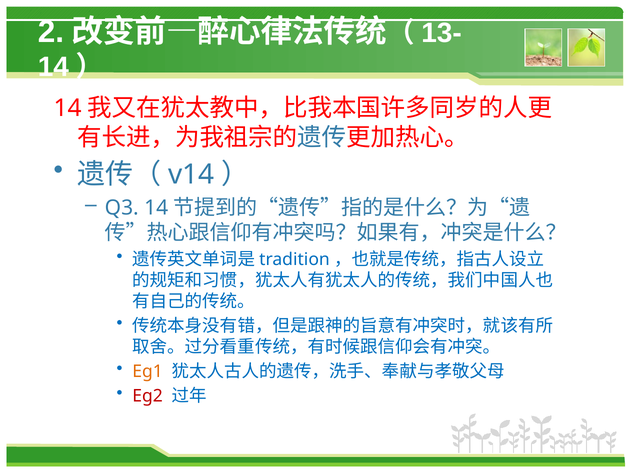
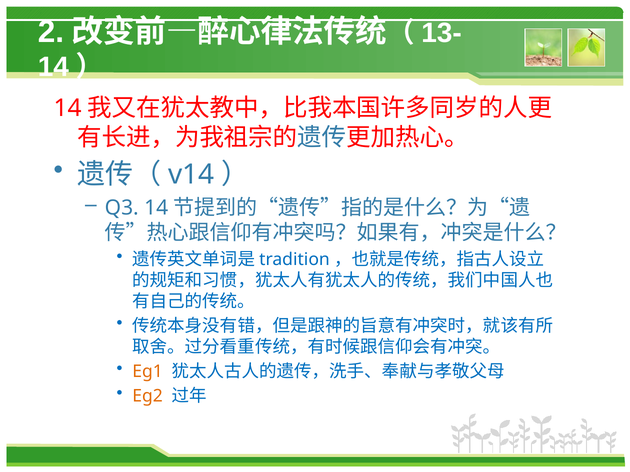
Eg2 colour: red -> orange (148, 396)
